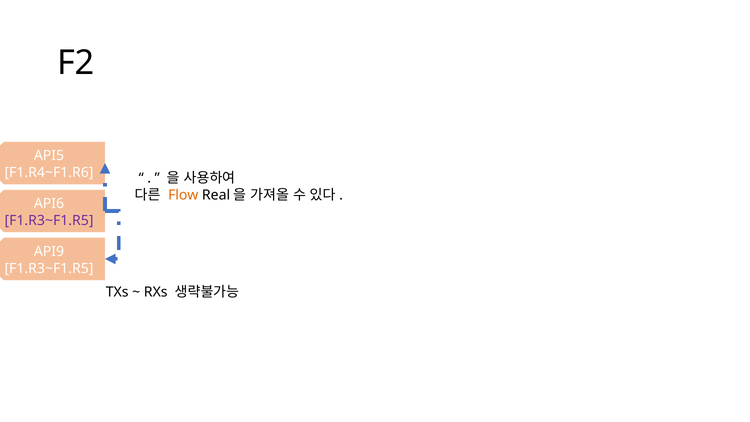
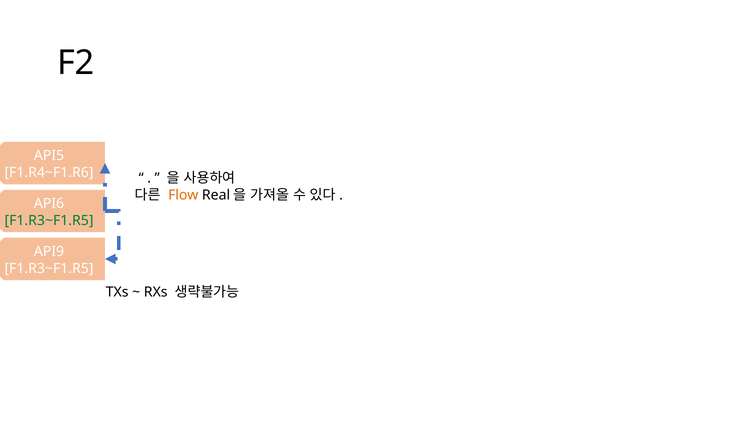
F1.R3~F1.R5 colour: purple -> green (49, 220)
